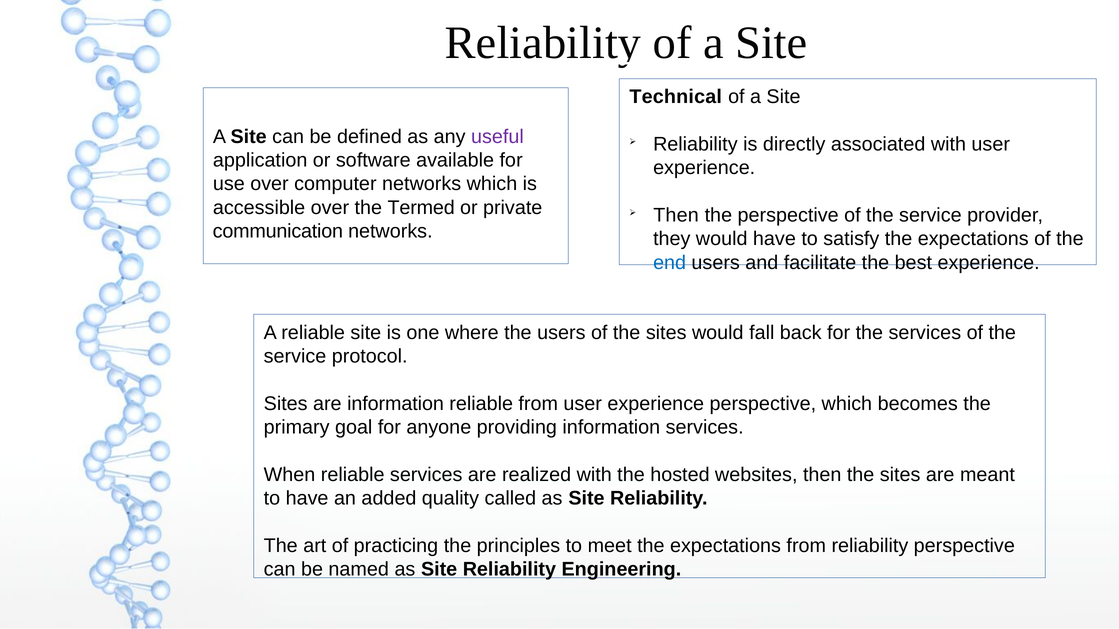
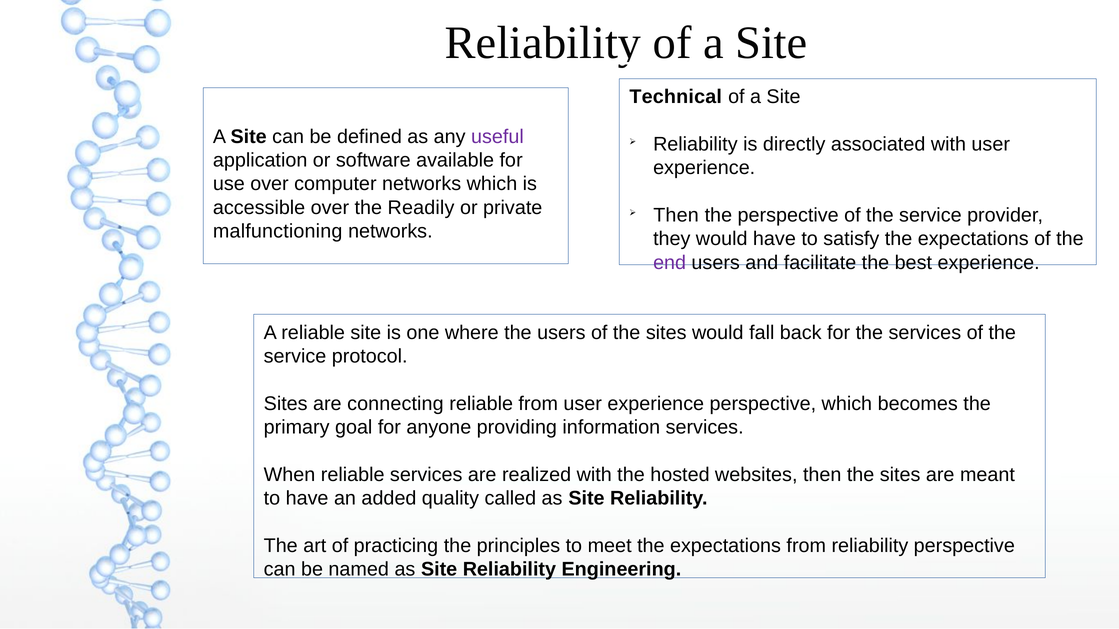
Termed: Termed -> Readily (421, 208)
communication: communication -> malfunctioning (278, 231)
end colour: blue -> purple (670, 263)
are information: information -> connecting (395, 404)
